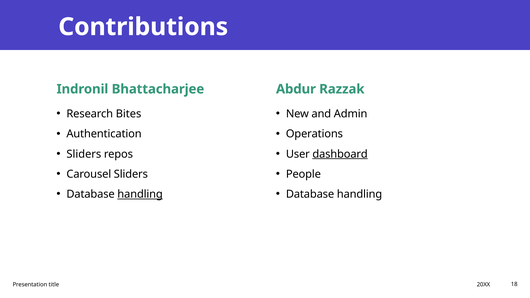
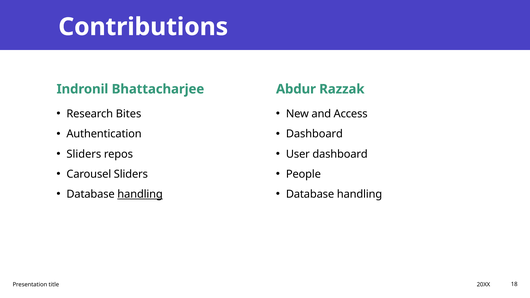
Admin: Admin -> Access (351, 114)
Operations: Operations -> Dashboard (314, 134)
dashboard underline: present -> none (340, 154)
